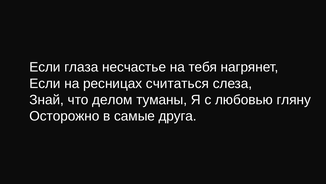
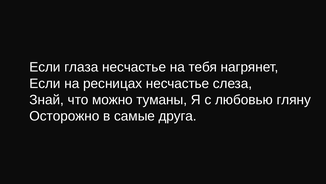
ресницах считаться: считаться -> несчастье (178, 83)
делом: делом -> можно (112, 100)
